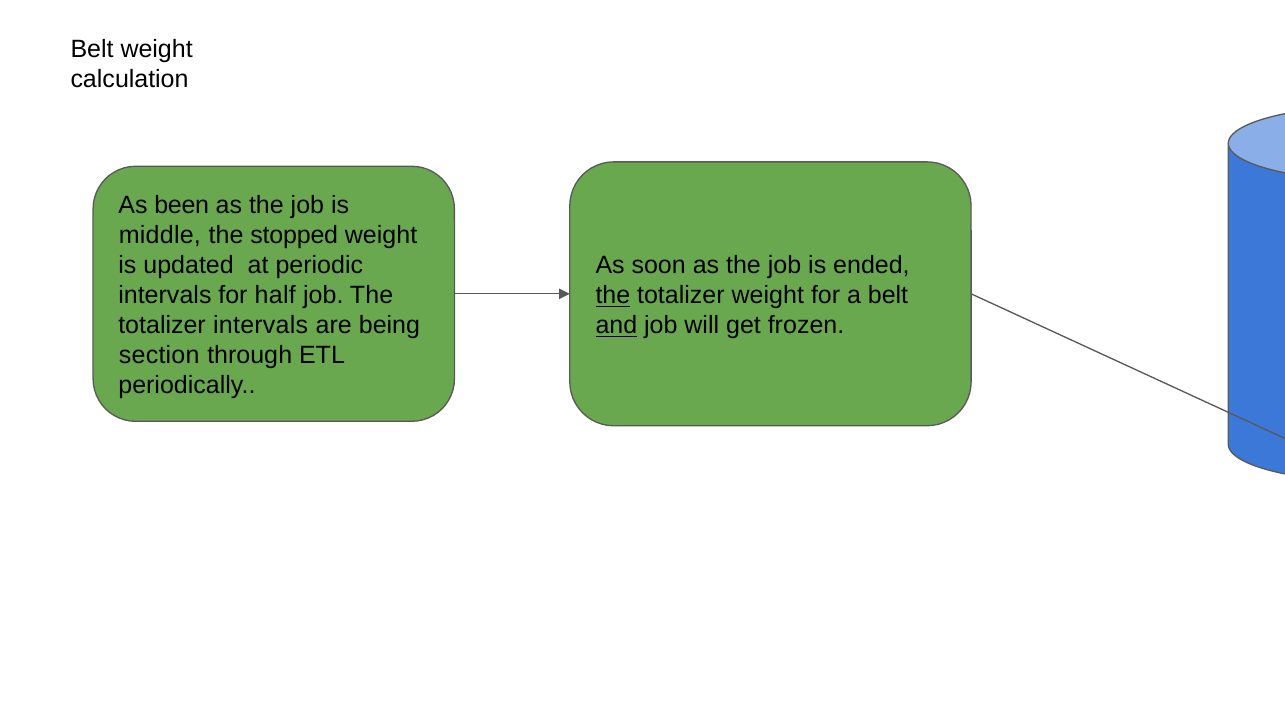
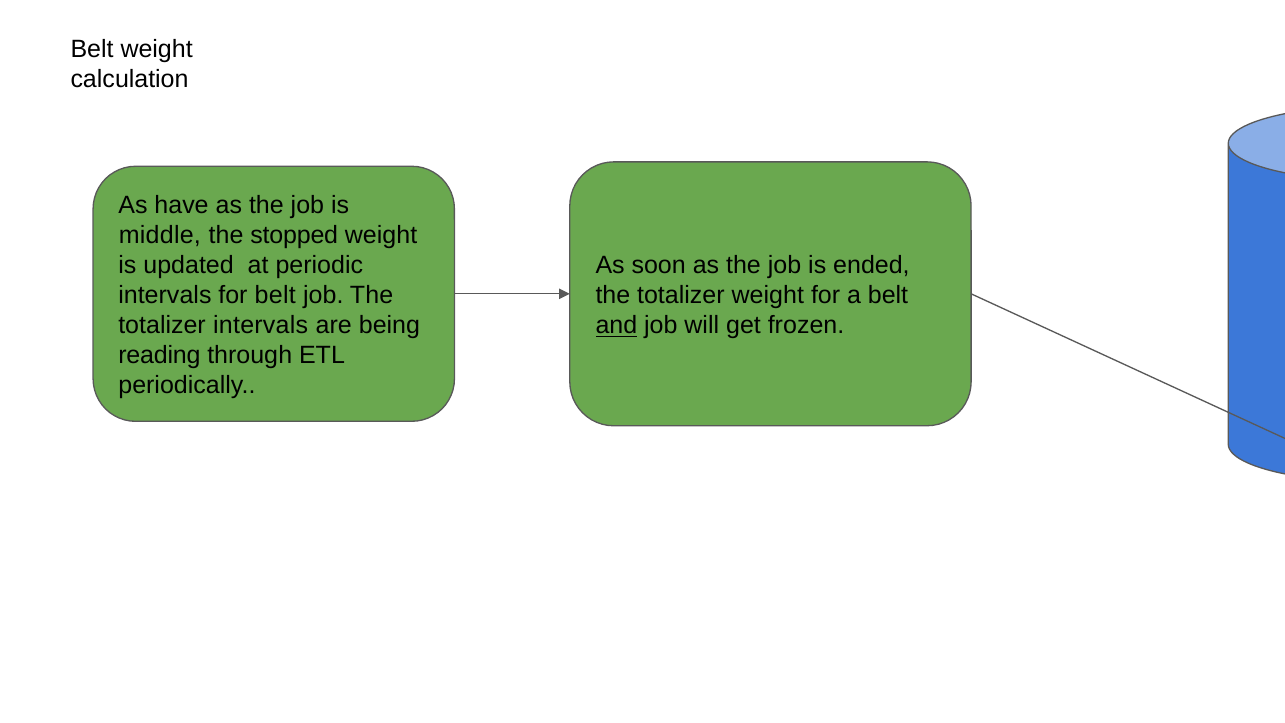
been: been -> have (182, 205)
for half: half -> belt (275, 295)
the underline: present -> none (613, 295)
section: section -> reading (159, 355)
